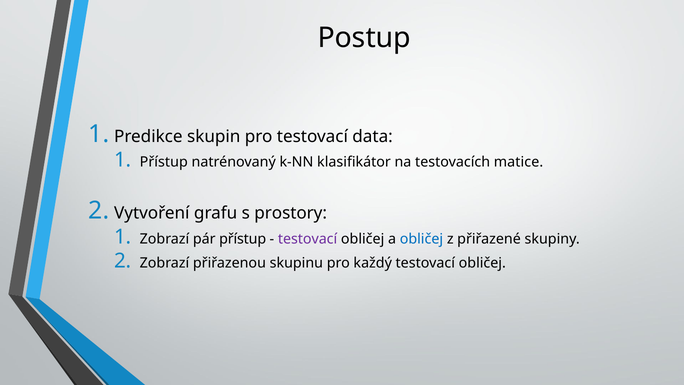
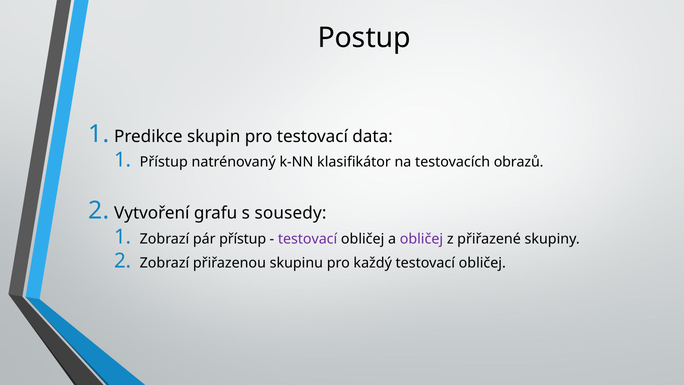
matice: matice -> obrazů (519, 162)
prostory: prostory -> sousedy (291, 213)
obličej colour: blue -> purple (421, 239)
